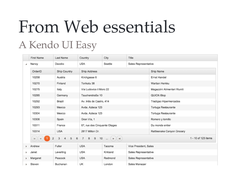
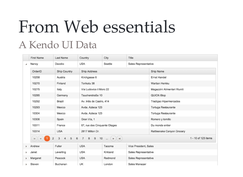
Easy: Easy -> Data (86, 45)
